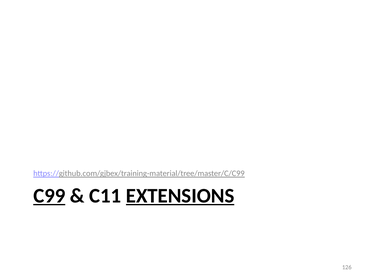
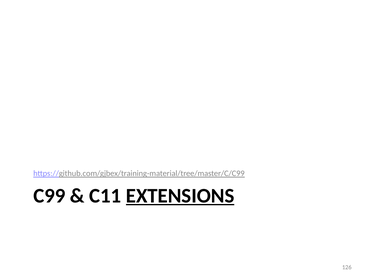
C99 underline: present -> none (49, 196)
